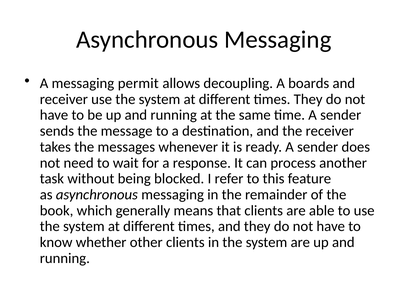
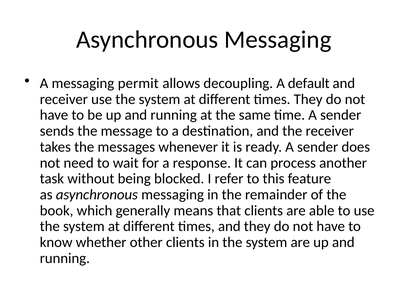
boards: boards -> default (309, 83)
